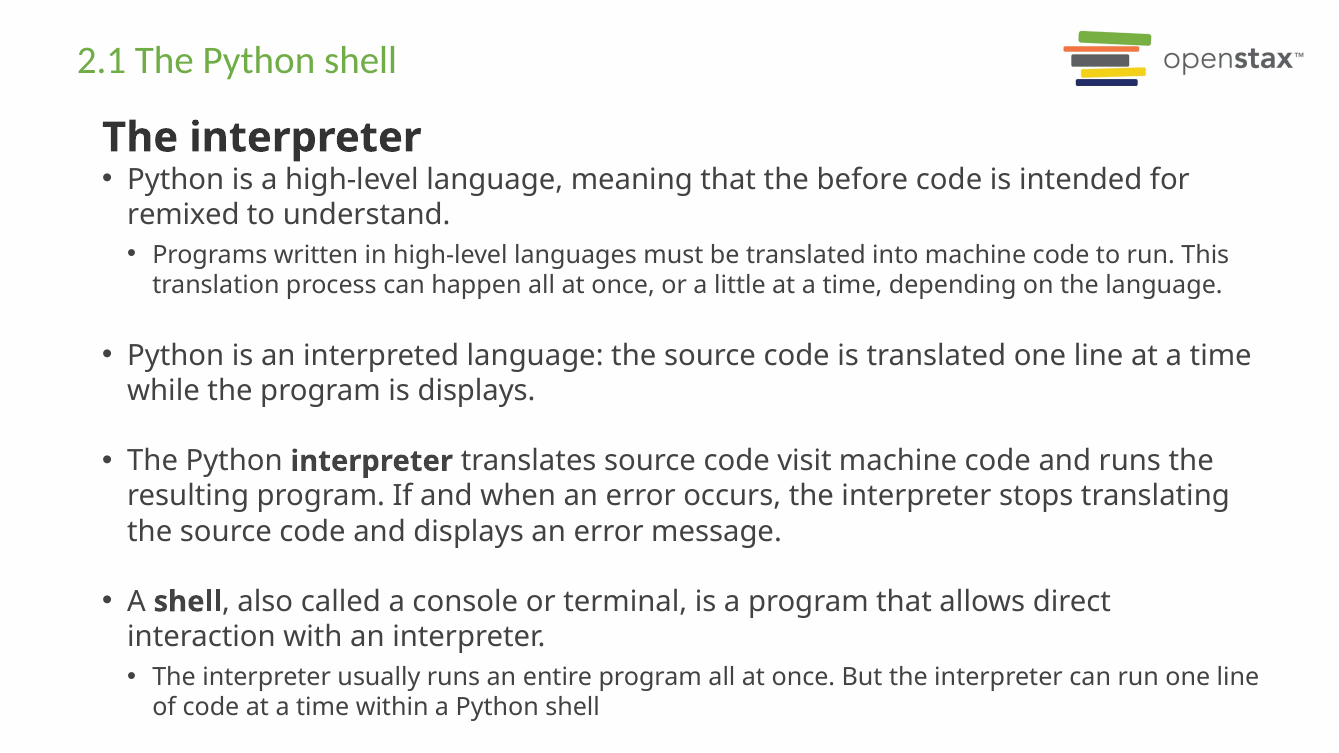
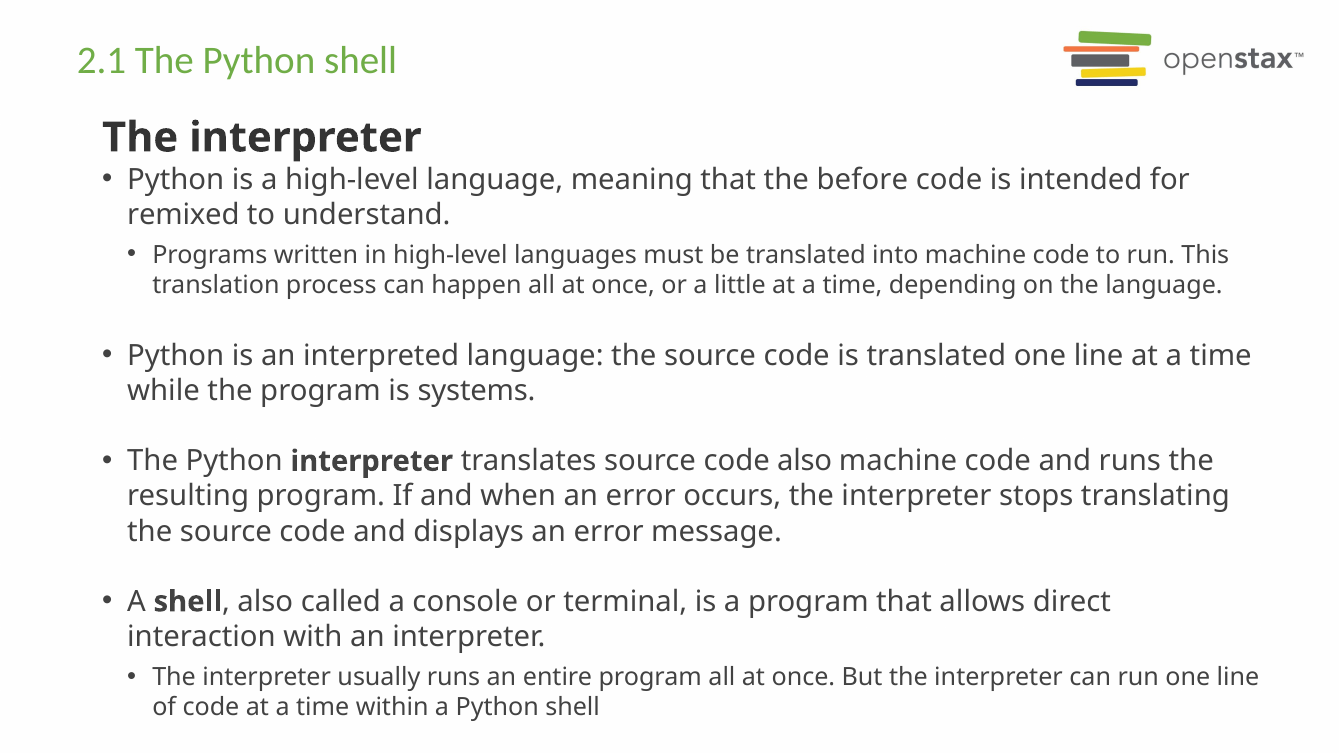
is displays: displays -> systems (477, 391)
code visit: visit -> also (805, 461)
